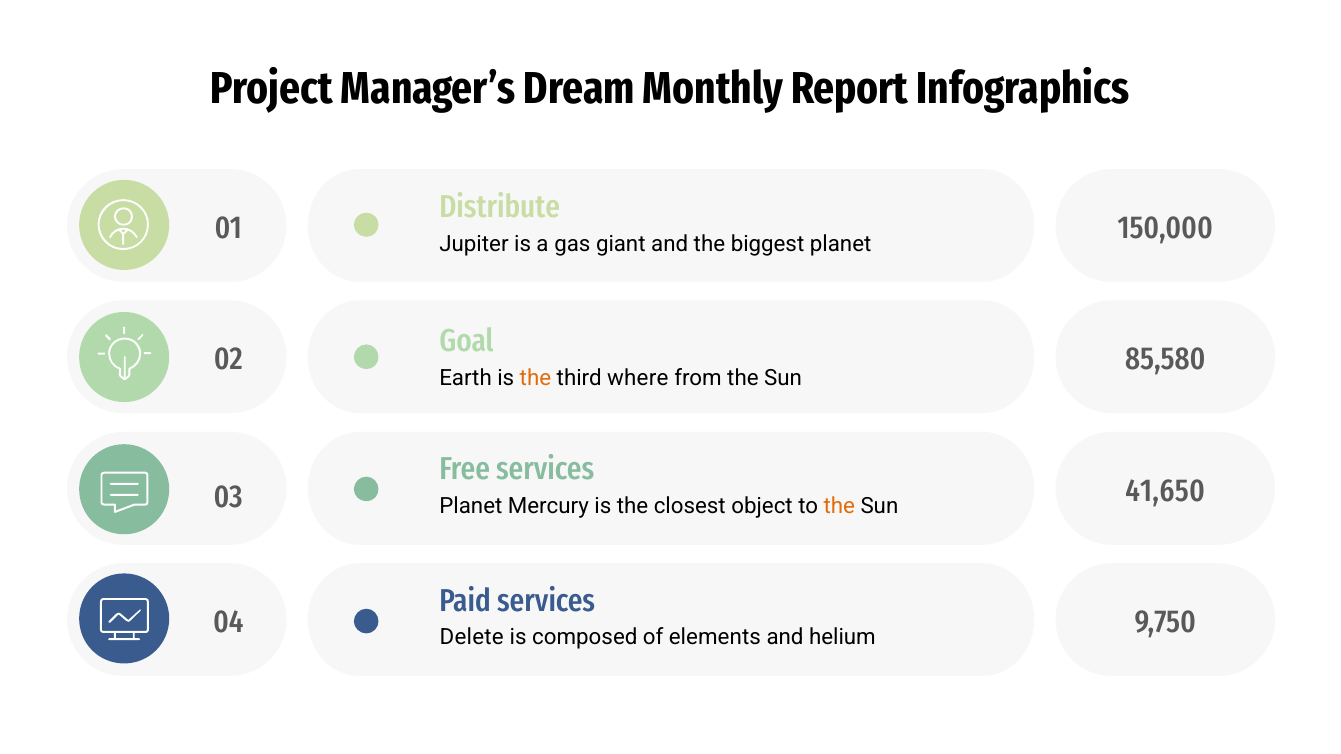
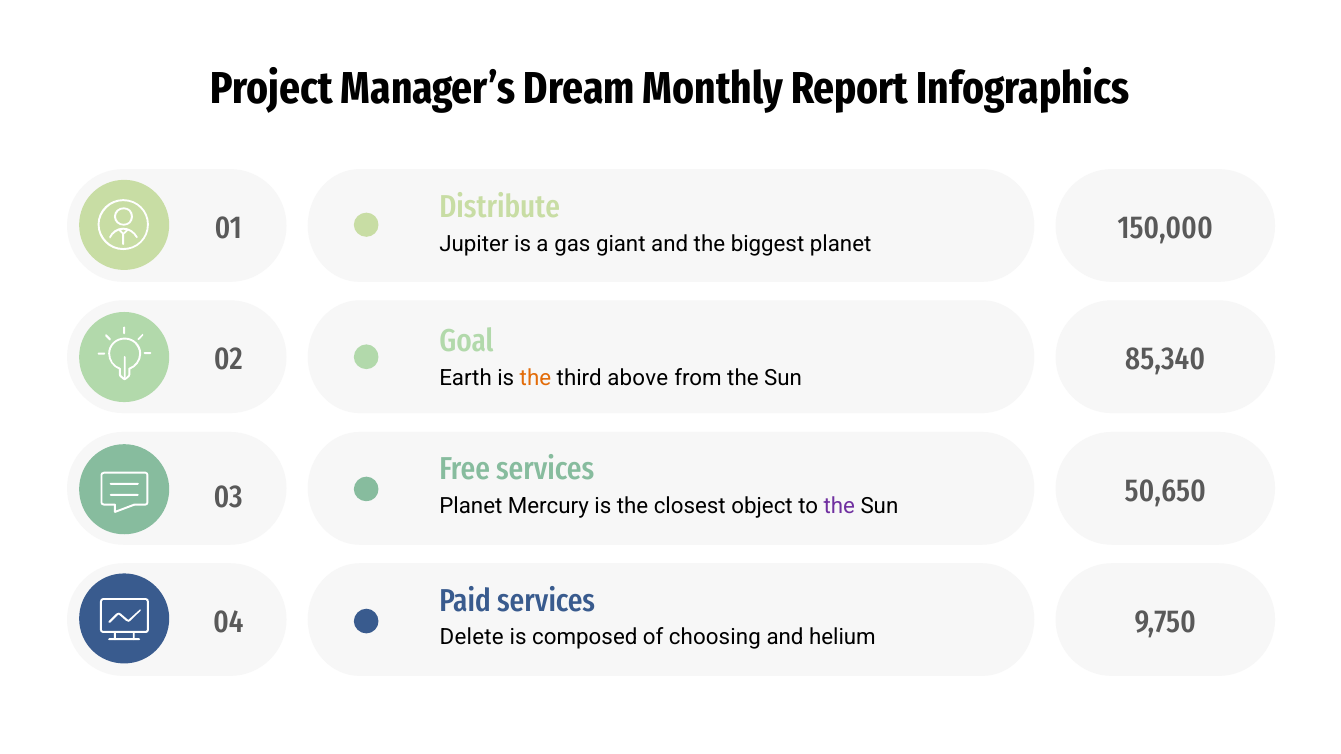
85,580: 85,580 -> 85,340 (1165, 359)
where: where -> above (638, 378)
41,650: 41,650 -> 50,650 (1165, 491)
the colour: orange -> purple (839, 506)
elements: elements -> choosing (715, 638)
